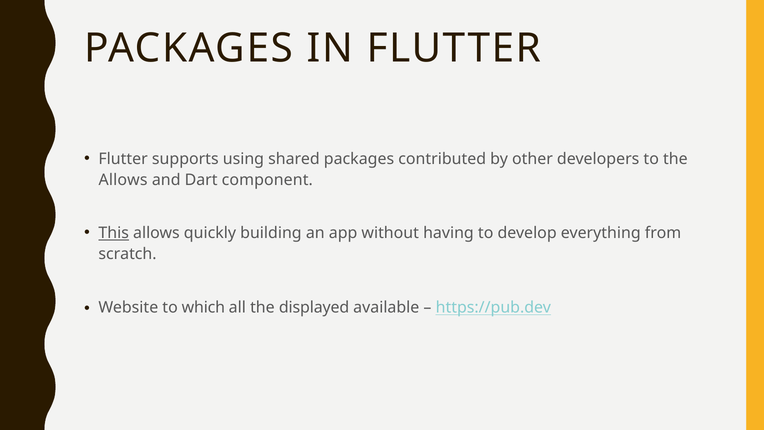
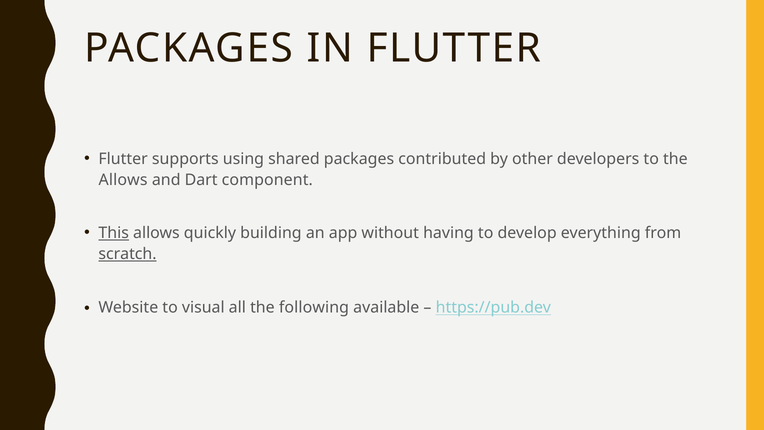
scratch underline: none -> present (128, 254)
which: which -> visual (203, 307)
displayed: displayed -> following (314, 307)
